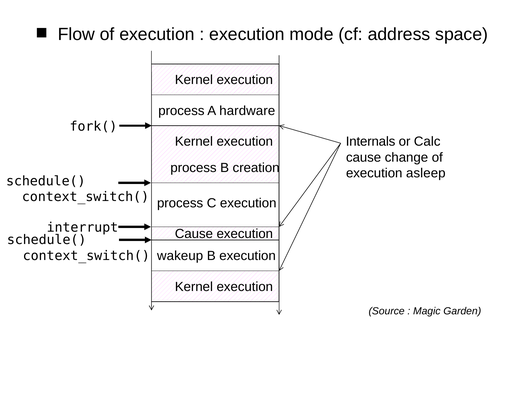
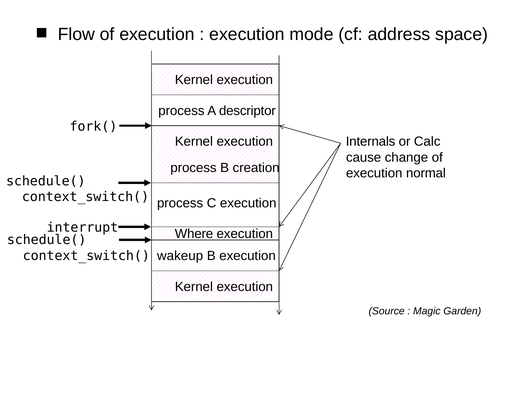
hardware: hardware -> descriptor (247, 111)
asleep: asleep -> normal (426, 173)
Cause: Cause -> Where (194, 234)
